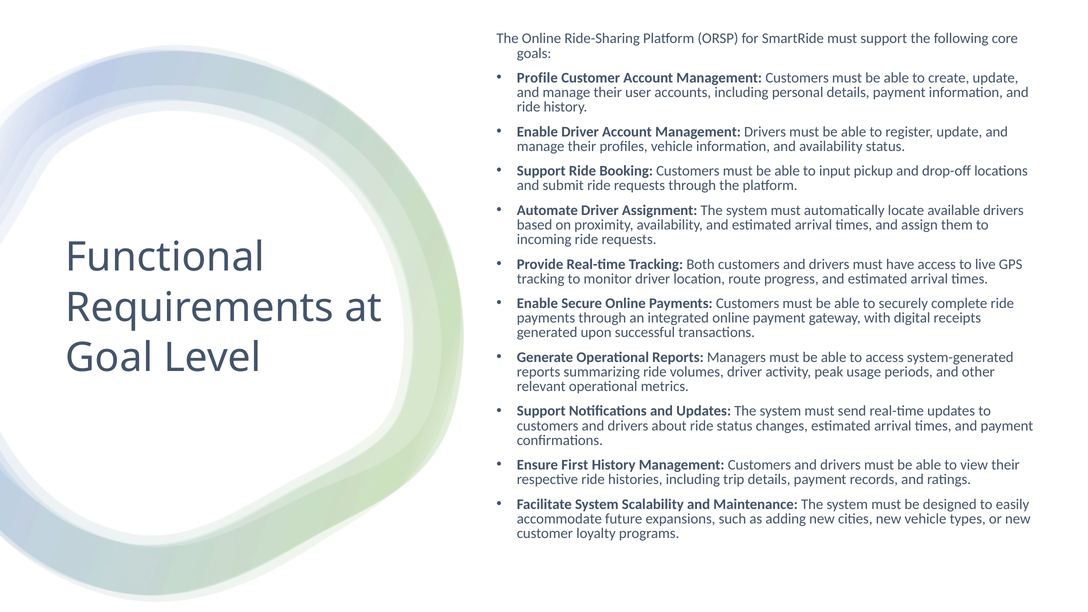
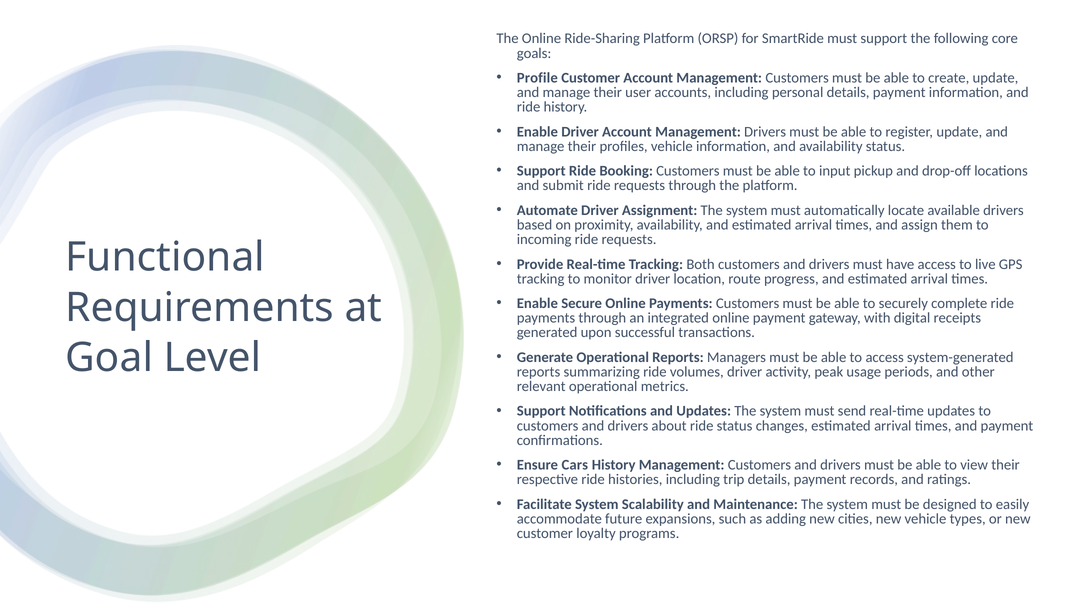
First: First -> Cars (575, 465)
